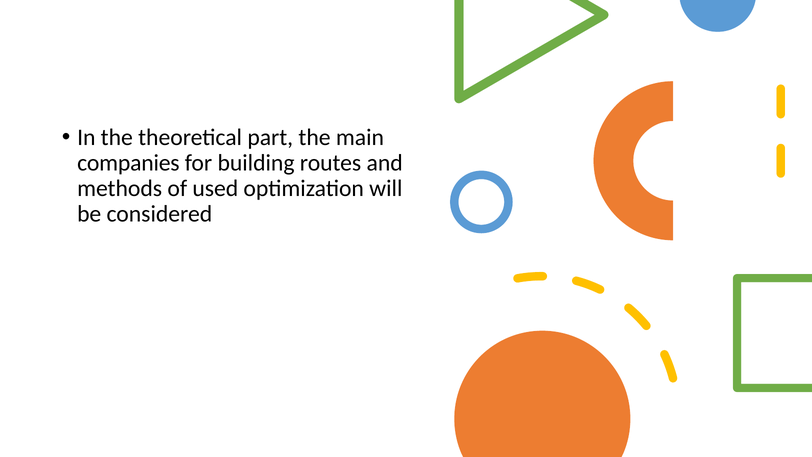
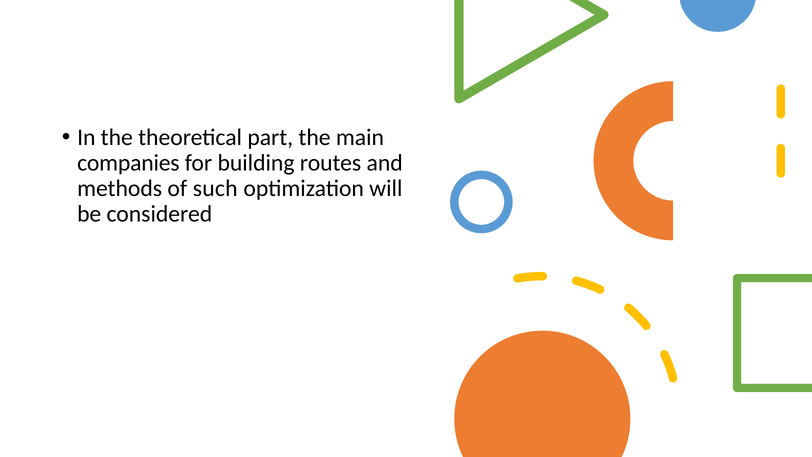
used: used -> such (215, 188)
